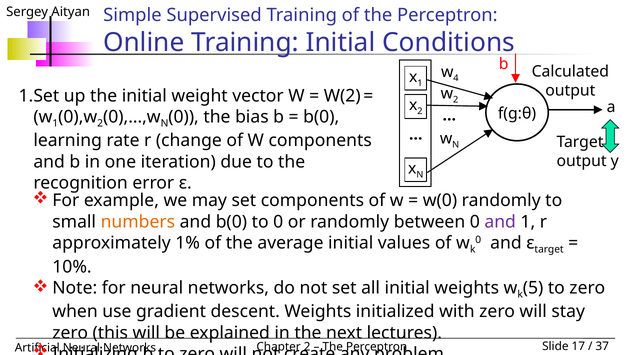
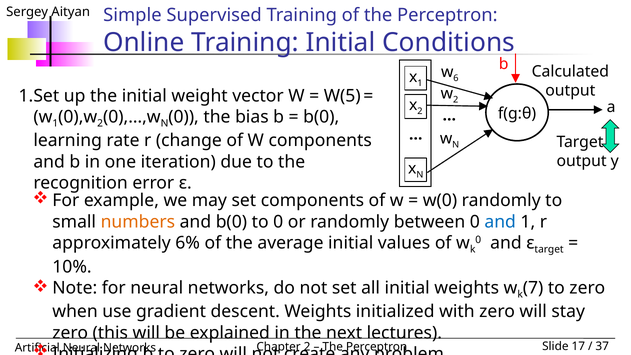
4: 4 -> 6 (456, 78)
W(2: W(2 -> W(5 (342, 96)
and colour: purple -> blue (500, 222)
1%: 1% -> 6% (188, 243)
5: 5 -> 7 (533, 288)
